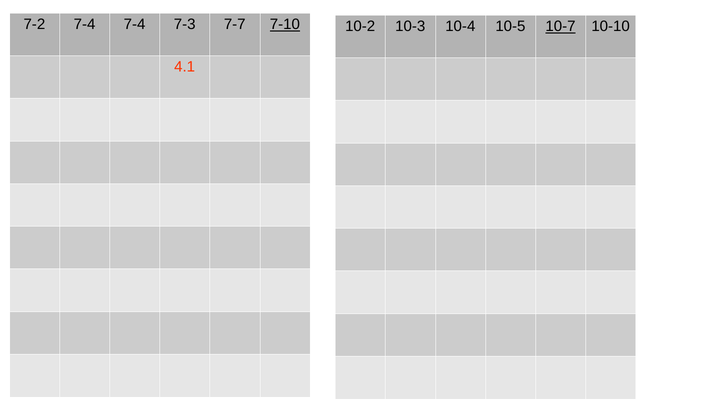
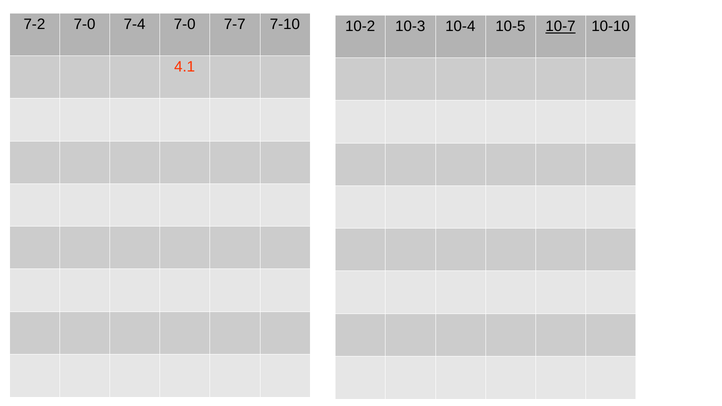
7-2 7-4: 7-4 -> 7-0 (85, 24)
7-4 7-3: 7-3 -> 7-0 (185, 24)
7-10 underline: present -> none (285, 24)
